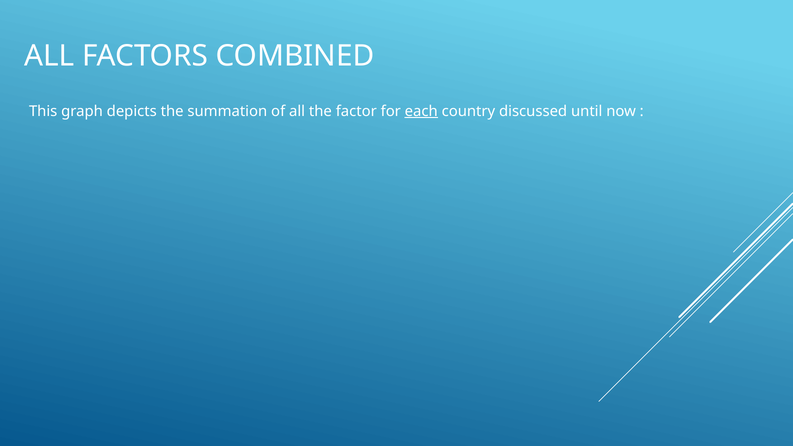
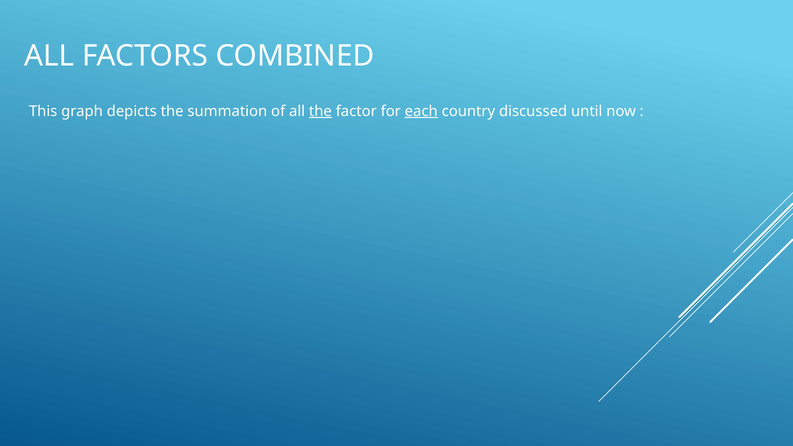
the underline: none -> present (320, 111)
